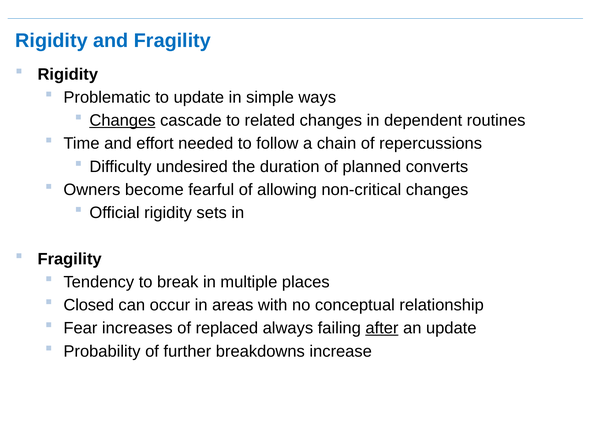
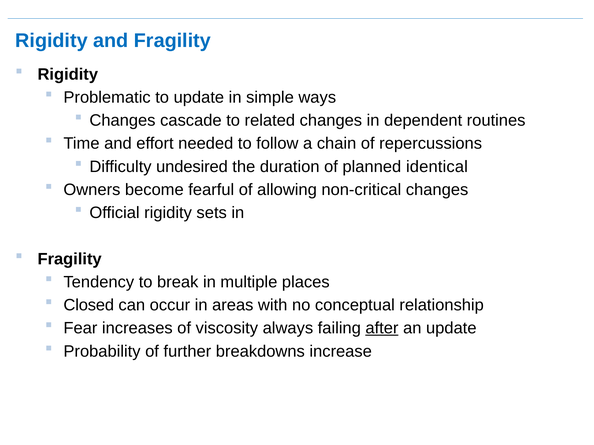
Changes underline: present -> none (122, 121)
converts: converts -> identical (437, 167)
replaced: replaced -> viscosity (227, 329)
